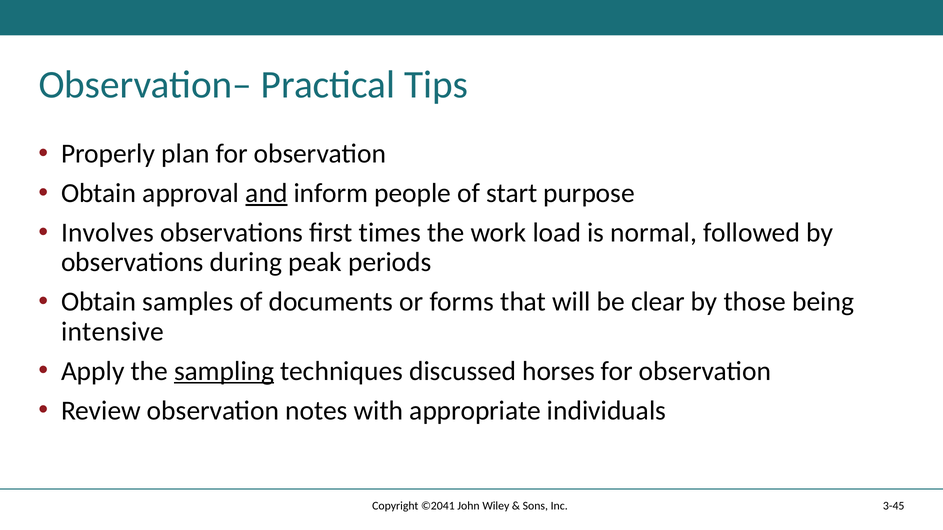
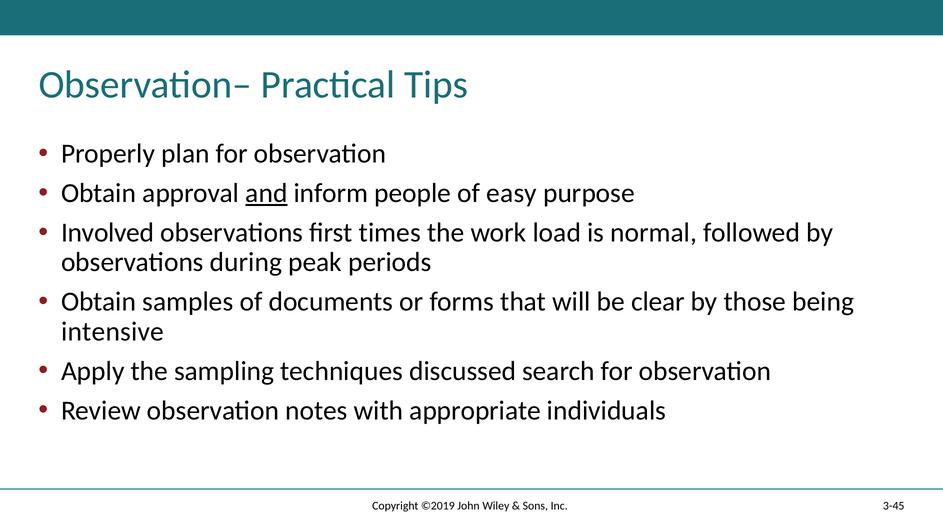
start: start -> easy (512, 193)
Involves: Involves -> Involved (108, 233)
sampling underline: present -> none (224, 371)
horses: horses -> search (559, 371)
©2041: ©2041 -> ©2019 (438, 506)
